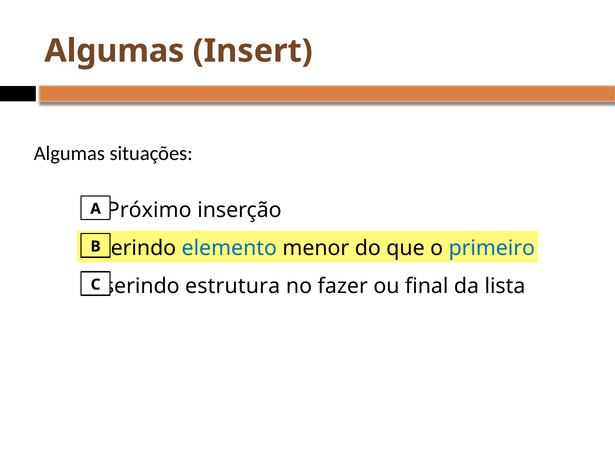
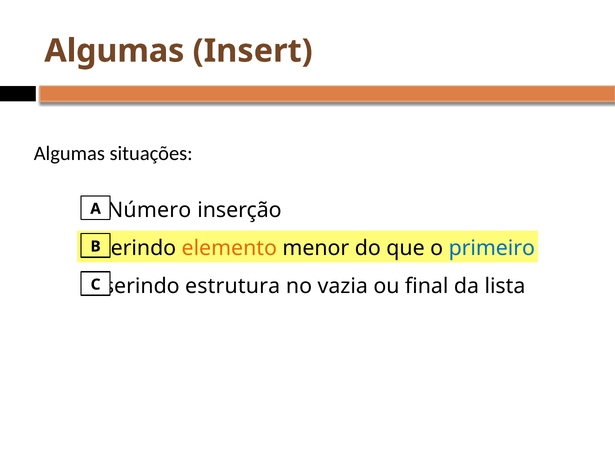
Próximo: Próximo -> Número (149, 210)
elemento colour: blue -> orange (229, 248)
fazer: fazer -> vazia (343, 286)
